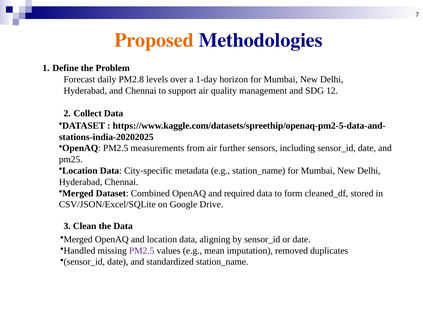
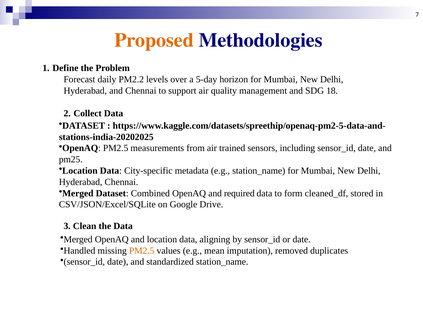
PM2.8: PM2.8 -> PM2.2 (131, 80)
1-day: 1-day -> 5-day (207, 80)
12: 12 -> 18 (332, 91)
further: further -> trained (232, 148)
PM2.5 colour: purple -> orange (142, 251)
